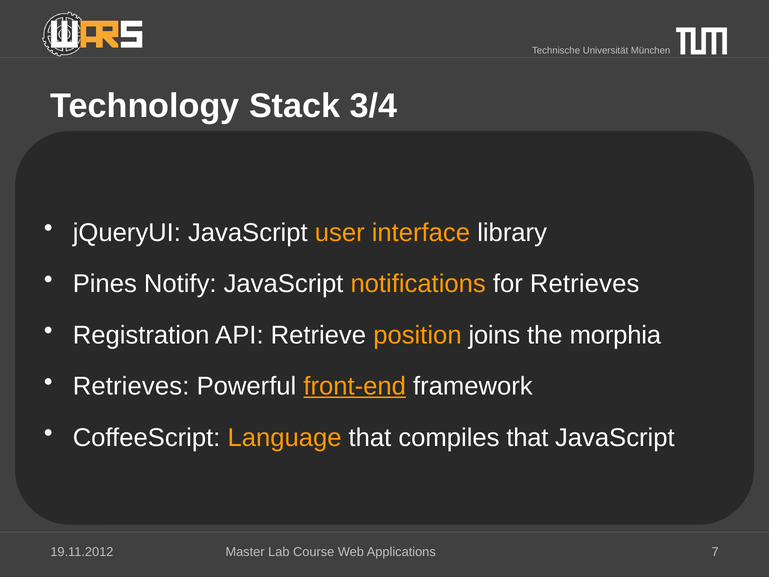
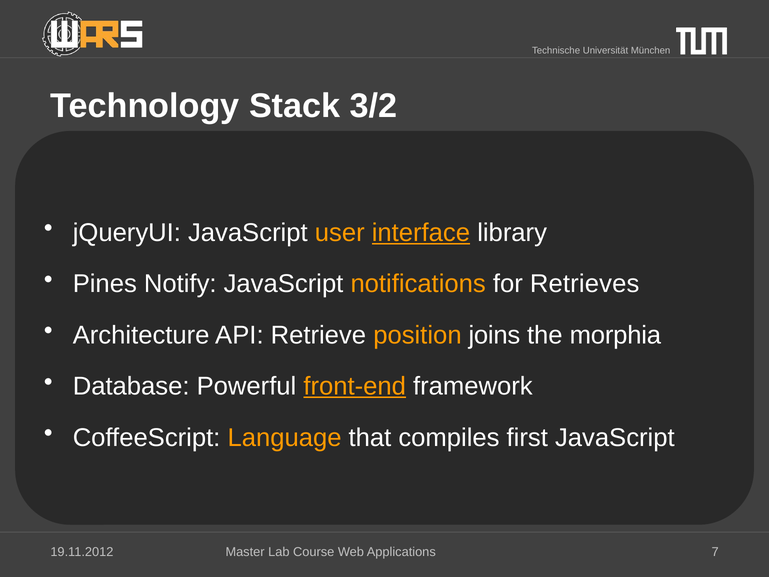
3/4: 3/4 -> 3/2 (374, 106)
interface underline: none -> present (421, 232)
Registration: Registration -> Architecture (141, 335)
Retrieves: Retrieves -> Database (131, 386)
compiles that: that -> first (527, 437)
